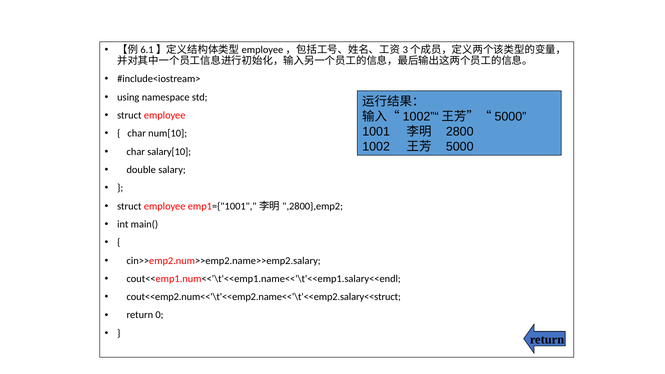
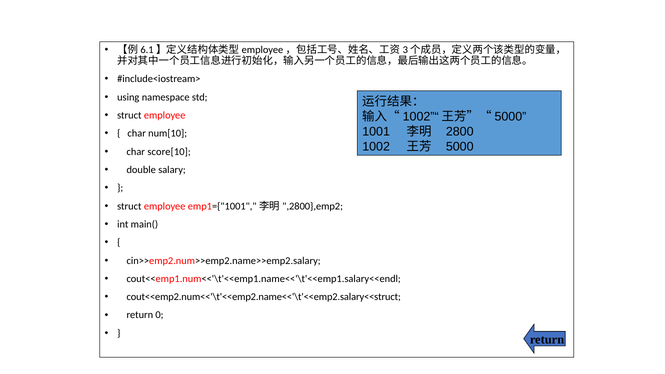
salary[10: salary[10 -> score[10 (169, 152)
